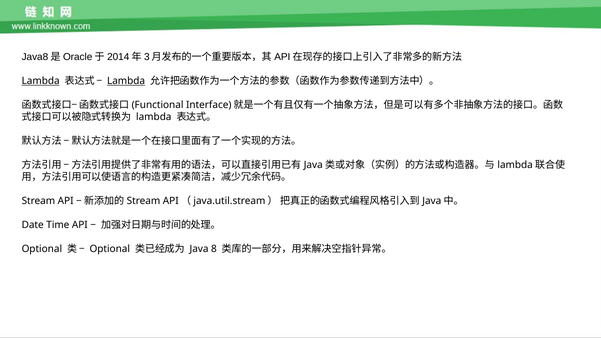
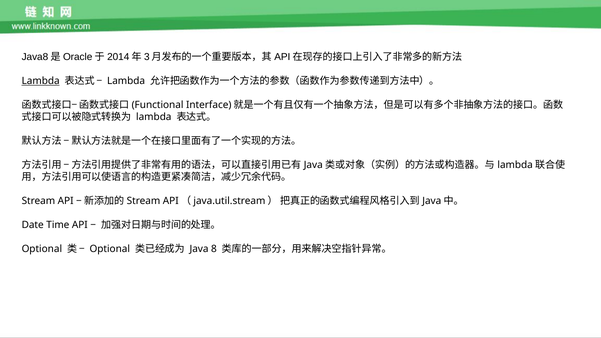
Lambda underline: present -> none (126, 81)
